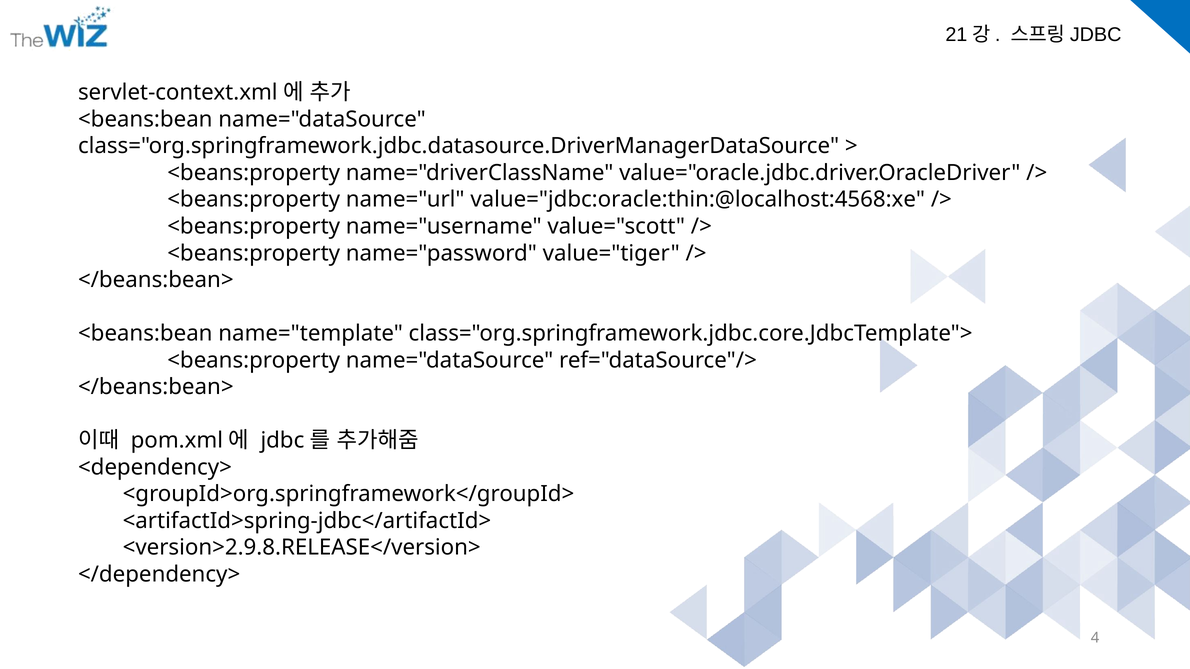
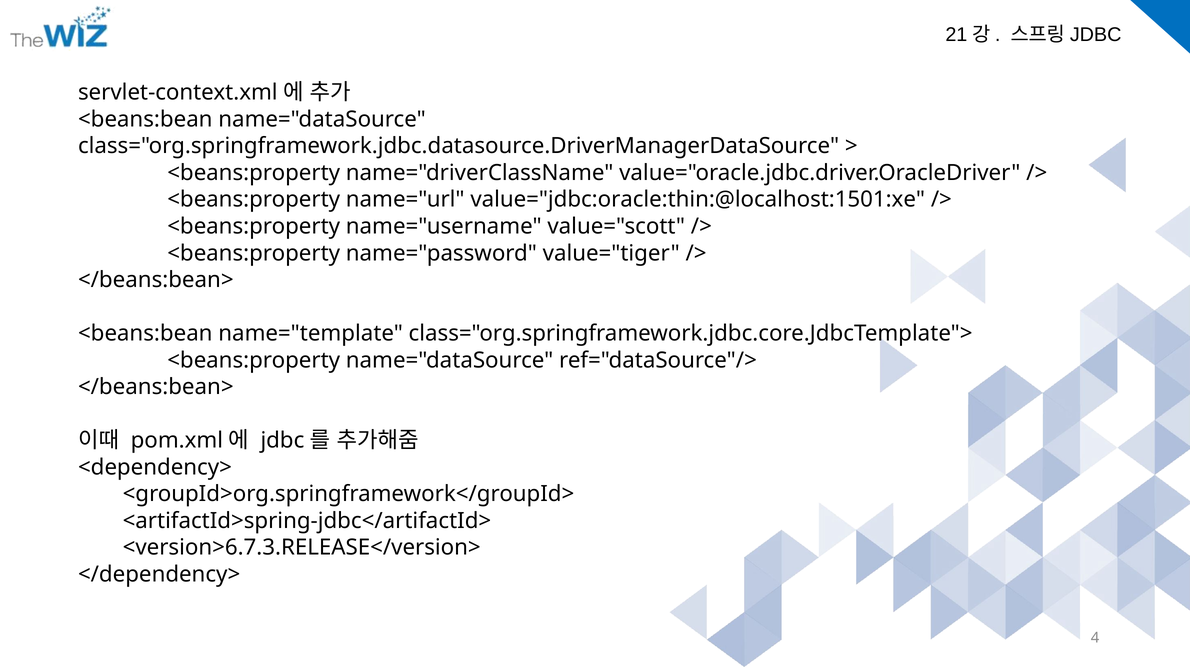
value="jdbc:oracle:thin:@localhost:4568:xe: value="jdbc:oracle:thin:@localhost:4568:xe -> value="jdbc:oracle:thin:@localhost:1501:xe (698, 200)
<version>2.9.8.RELEASE</version>: <version>2.9.8.RELEASE</version> -> <version>6.7.3.RELEASE</version> (302, 548)
